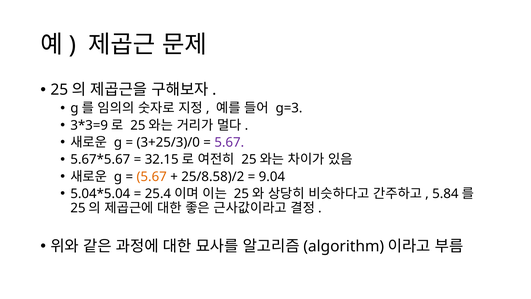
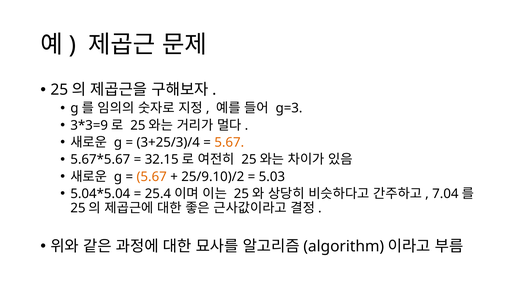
3+25/3)/0: 3+25/3)/0 -> 3+25/3)/4 (168, 142)
5.67 colour: purple -> orange (229, 142)
25/8.58)/2: 25/8.58)/2 -> 25/9.10)/2 (213, 176)
9.04: 9.04 -> 5.03 (272, 176)
5.84: 5.84 -> 7.04 (445, 194)
